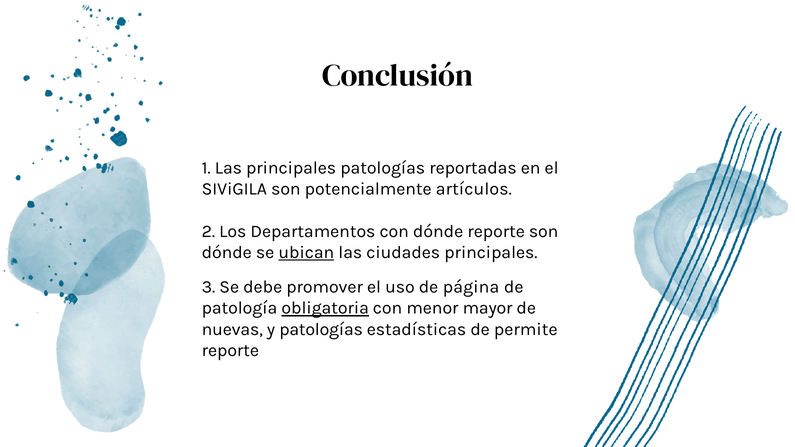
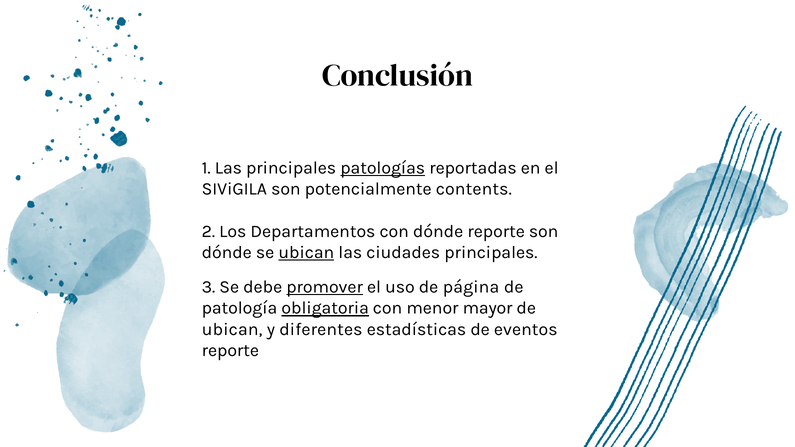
patologías underline: none -> present (383, 168)
artículos: artículos -> contents (474, 189)
promover underline: none -> present (325, 287)
nuevas: nuevas -> ubican (232, 329)
y patologías: patologías -> diferentes (321, 329)
permite: permite -> eventos (526, 329)
